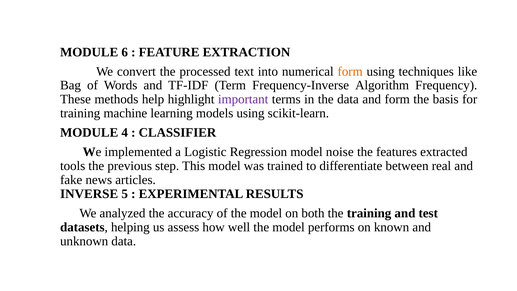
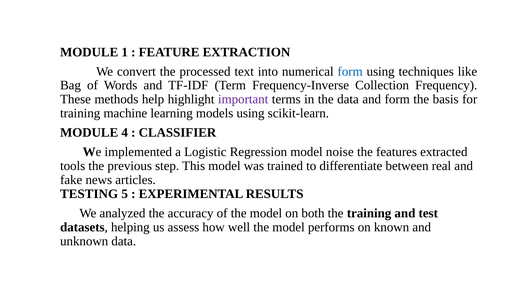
6: 6 -> 1 (125, 52)
form colour: orange -> blue (350, 71)
Algorithm: Algorithm -> Collection (382, 85)
INVERSE: INVERSE -> TESTING (89, 194)
